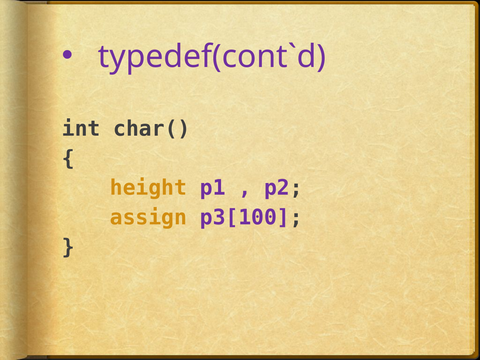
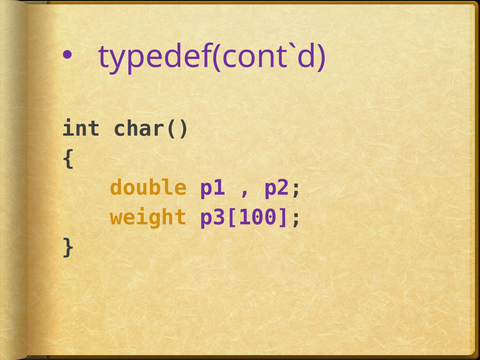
height: height -> double (148, 188)
assign: assign -> weight (148, 218)
